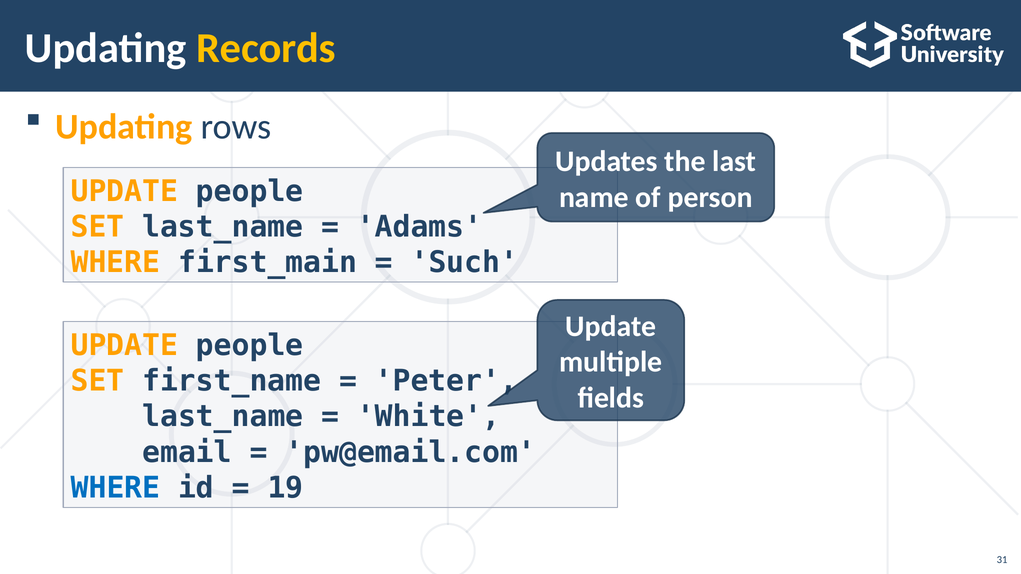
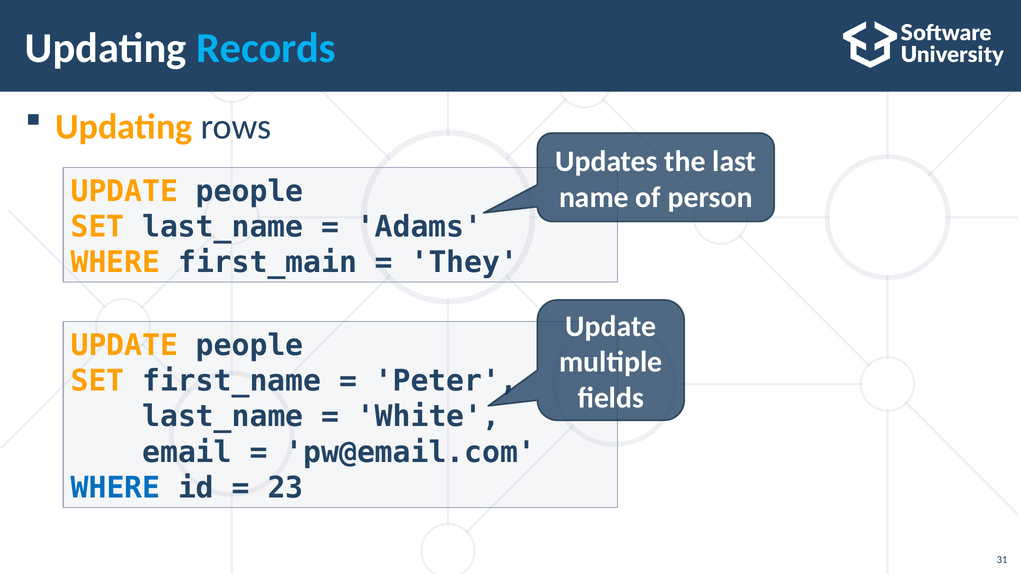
Records colour: yellow -> light blue (266, 48)
Such: Such -> They (464, 263)
19: 19 -> 23 (285, 488)
